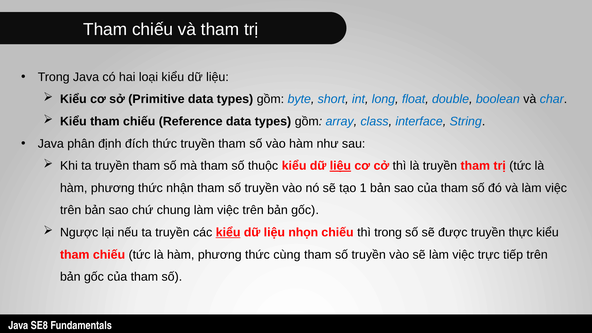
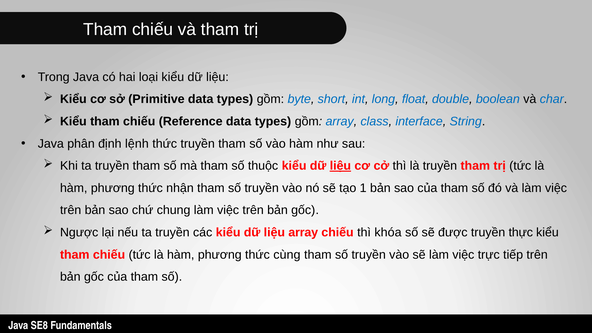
đích: đích -> lệnh (137, 144)
kiểu underline: present -> none (228, 232)
liệu nhọn: nhọn -> array (303, 232)
thì trong: trong -> khóa (388, 232)
